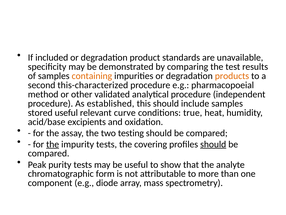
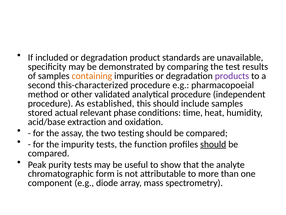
products colour: orange -> purple (232, 76)
stored useful: useful -> actual (66, 112)
curve: curve -> phase (125, 112)
true: true -> time (193, 112)
excipients: excipients -> extraction (87, 122)
the underline: present -> none (53, 144)
covering: covering -> function (151, 144)
